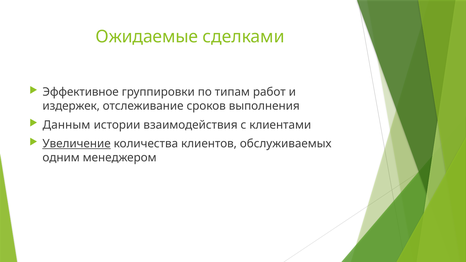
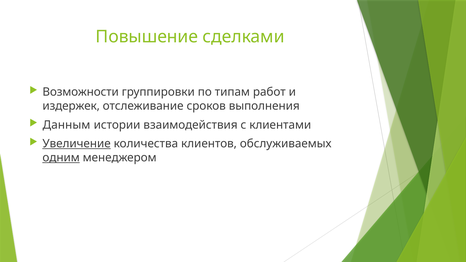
Ожидаемые: Ожидаемые -> Повышение (147, 37)
Эффективное: Эффективное -> Возможности (81, 92)
одним underline: none -> present (61, 158)
